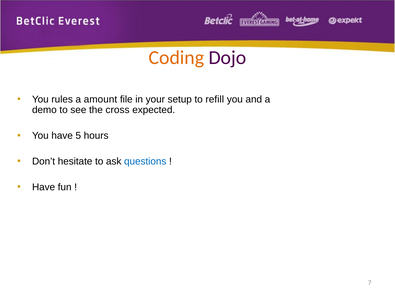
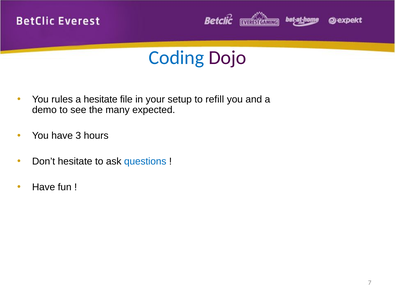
Coding colour: orange -> blue (176, 58)
a amount: amount -> hesitate (101, 99)
cross: cross -> many (118, 110)
5: 5 -> 3 (78, 136)
